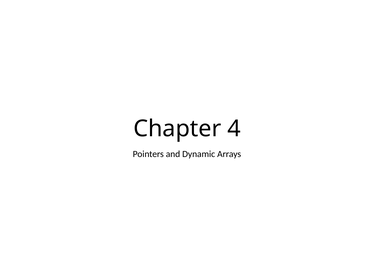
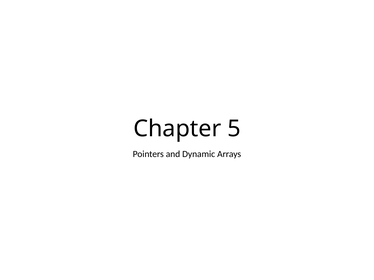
4: 4 -> 5 (234, 129)
